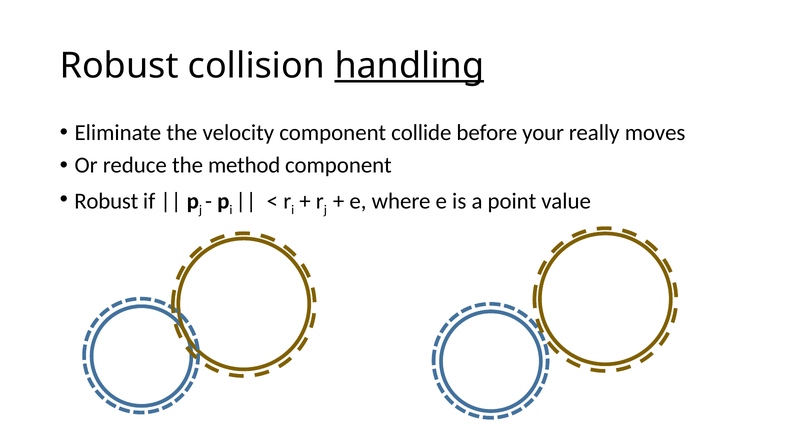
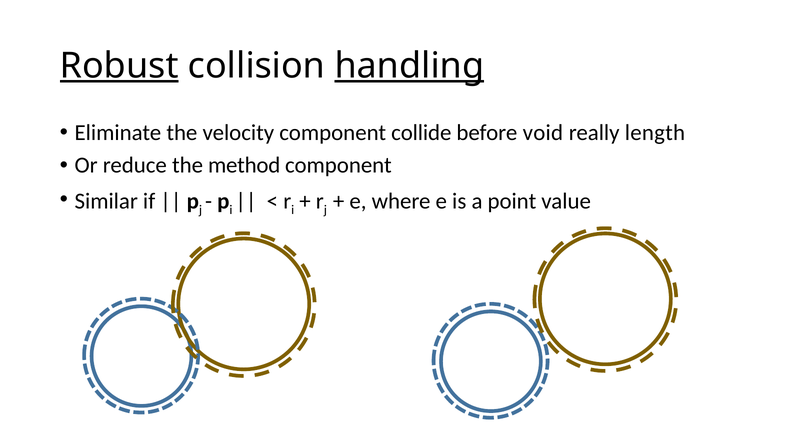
Robust underline: none -> present (119, 66)
your: your -> void (543, 133)
moves: moves -> length (655, 133)
Robust: Robust -> Similar (106, 201)
